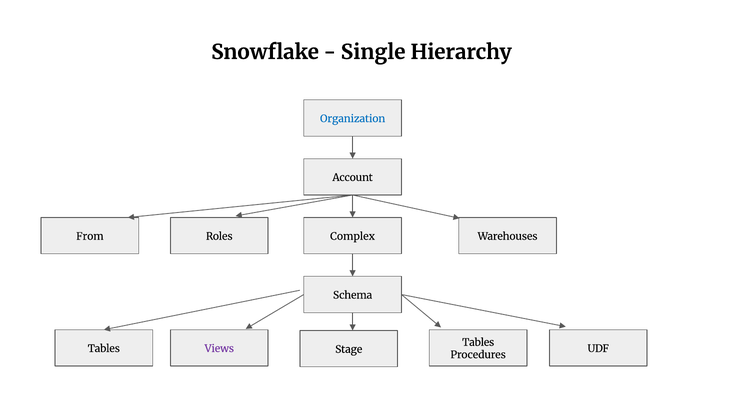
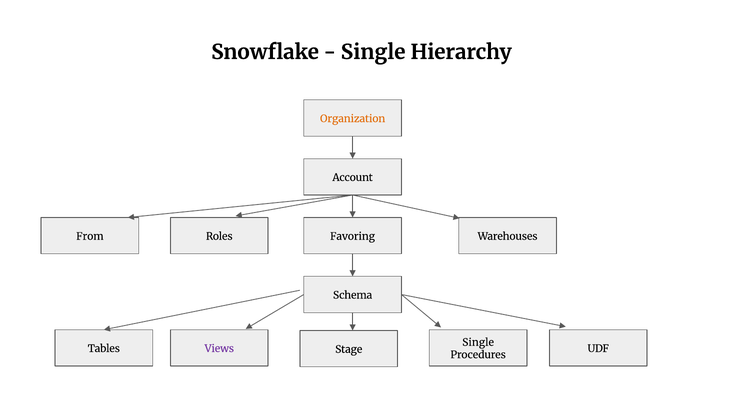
Organization colour: blue -> orange (353, 119)
Complex: Complex -> Favoring (353, 237)
Tables: Tables -> Single (478, 343)
